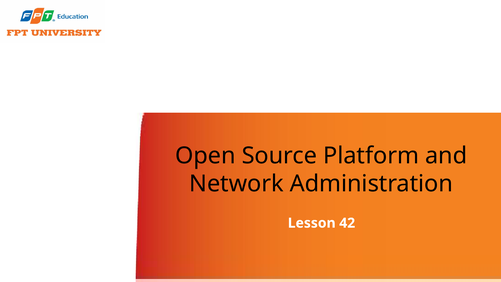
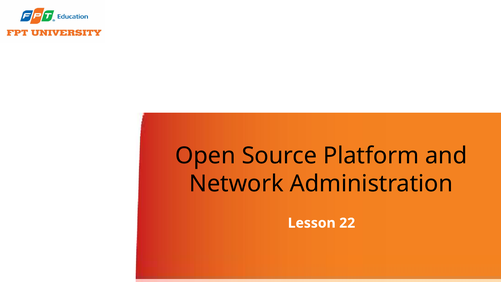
42: 42 -> 22 (347, 223)
